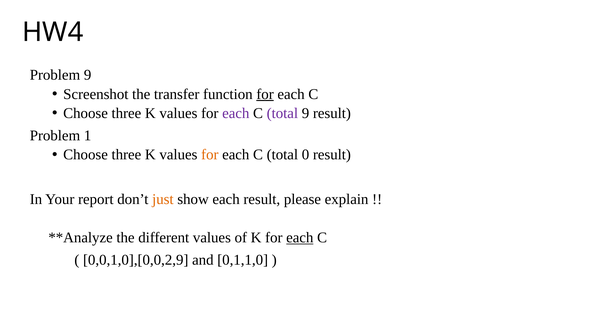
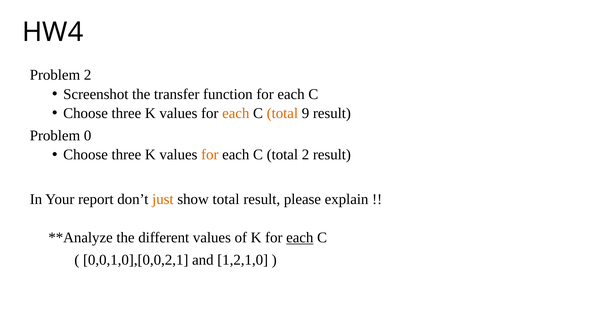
Problem 9: 9 -> 2 (88, 75)
for underline: present -> none (265, 94)
each colour: purple -> orange (236, 113)
total colour: purple -> orange (282, 113)
1: 1 -> 0 (88, 135)
total 0: 0 -> 2 (306, 155)
show each: each -> total (226, 199)
0,0,1,0],[0,0,2,9: 0,0,1,0],[0,0,2,9 -> 0,0,1,0],[0,0,2,1 (136, 260)
0,1,1,0: 0,1,1,0 -> 1,2,1,0 (243, 260)
